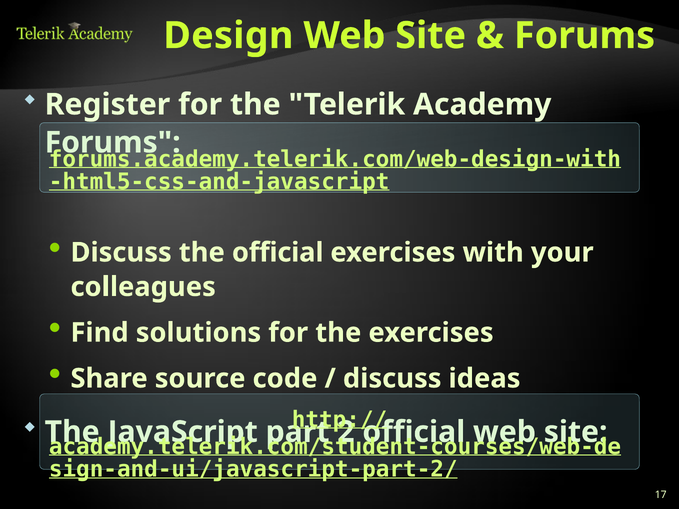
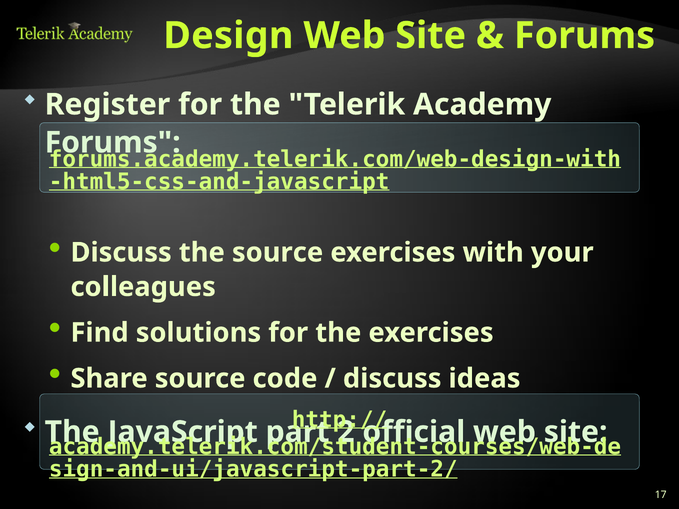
the official: official -> source (278, 253)
